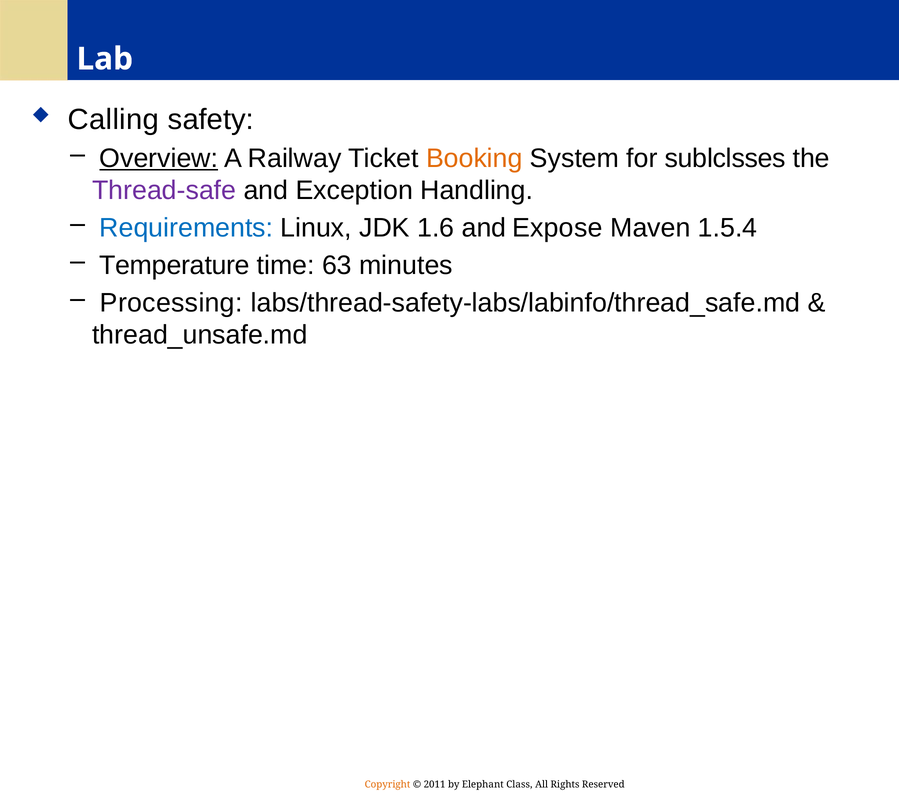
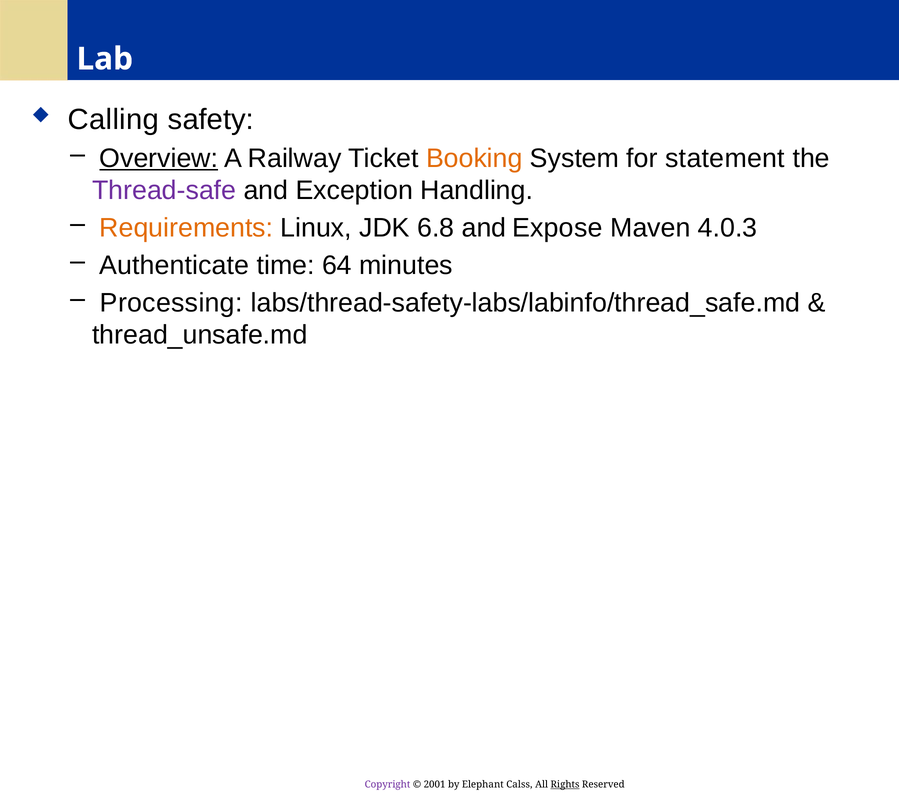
sublclsses: sublclsses -> statement (725, 158)
Requirements colour: blue -> orange (186, 228)
1.6: 1.6 -> 6.8 (436, 228)
1.5.4: 1.5.4 -> 4.0.3 (728, 228)
Temperature: Temperature -> Authenticate (174, 265)
63: 63 -> 64 (337, 265)
Copyright colour: orange -> purple (388, 784)
2011: 2011 -> 2001 (435, 784)
Class: Class -> Calss (519, 784)
Rights underline: none -> present (565, 784)
